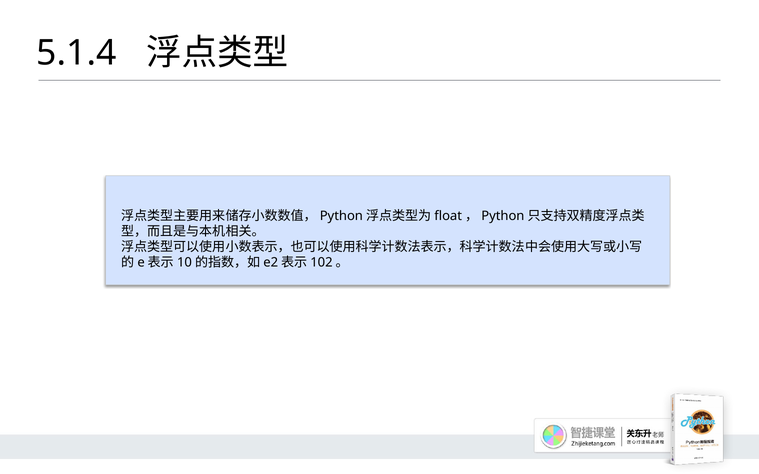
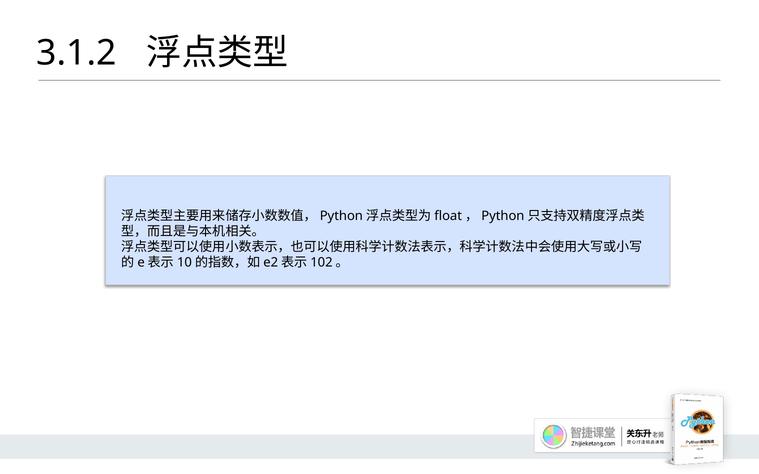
5.1.4: 5.1.4 -> 3.1.2 (77, 53)
